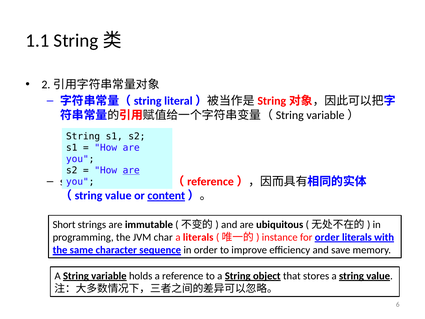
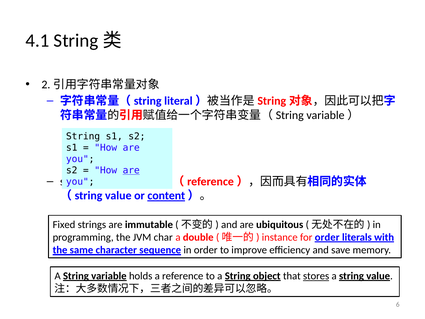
1.1: 1.1 -> 4.1 (37, 41)
Short: Short -> Fixed (64, 224)
a literals: literals -> double (198, 237)
stores underline: none -> present (316, 276)
